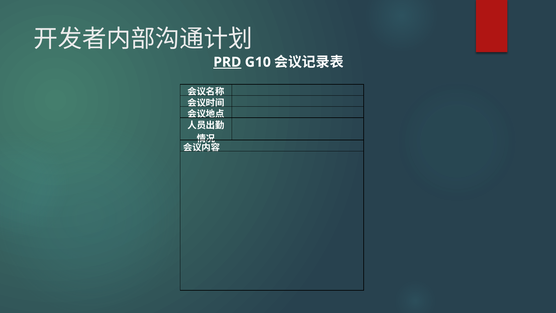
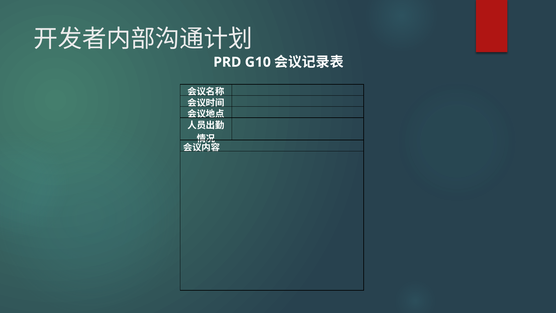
PRD underline: present -> none (227, 62)
